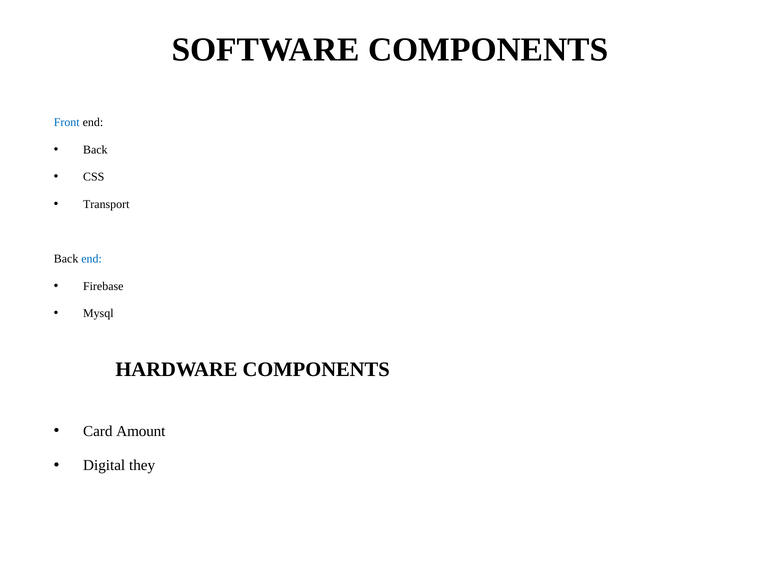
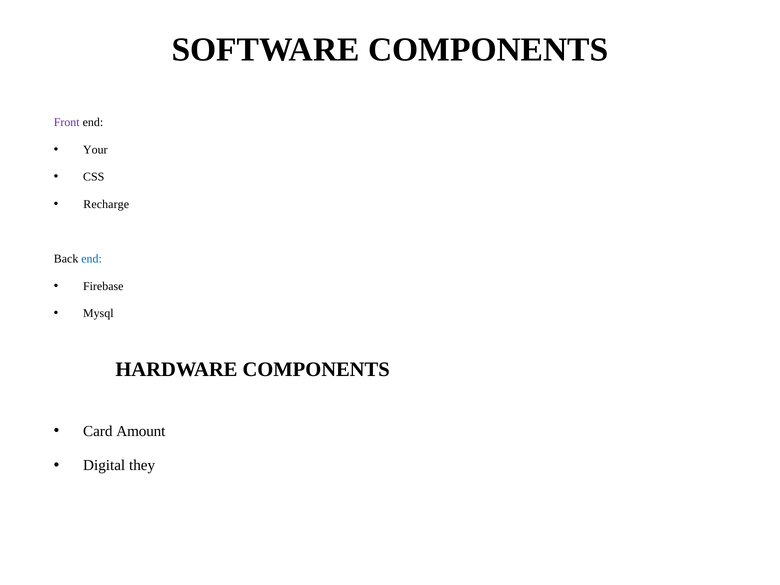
Front colour: blue -> purple (67, 122)
Back: Back -> Your (95, 150)
Transport: Transport -> Recharge (106, 204)
